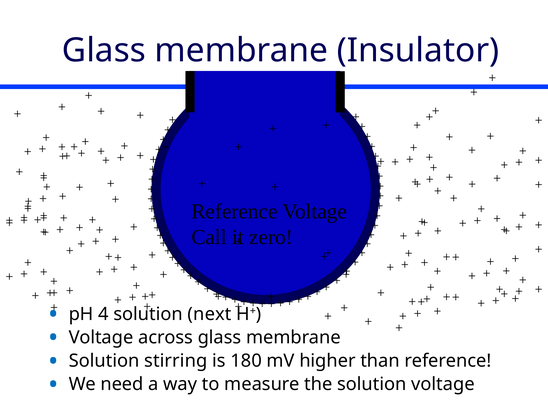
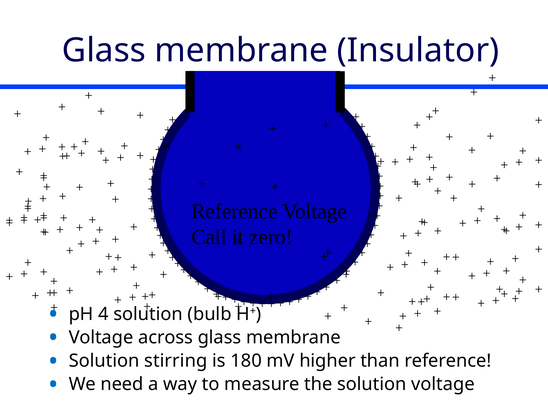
next: next -> bulb (210, 314)
